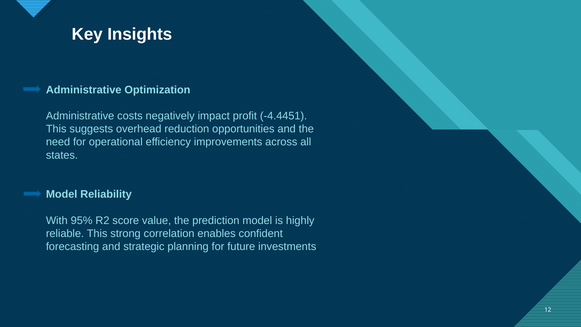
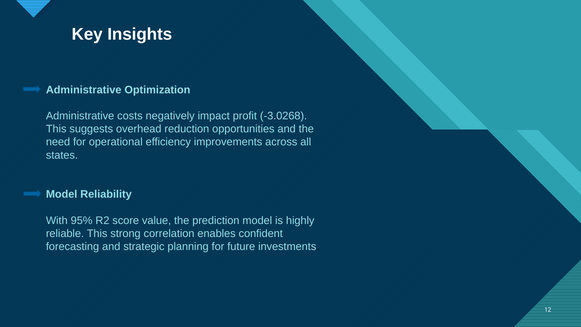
-4.4451: -4.4451 -> -3.0268 (284, 116)
